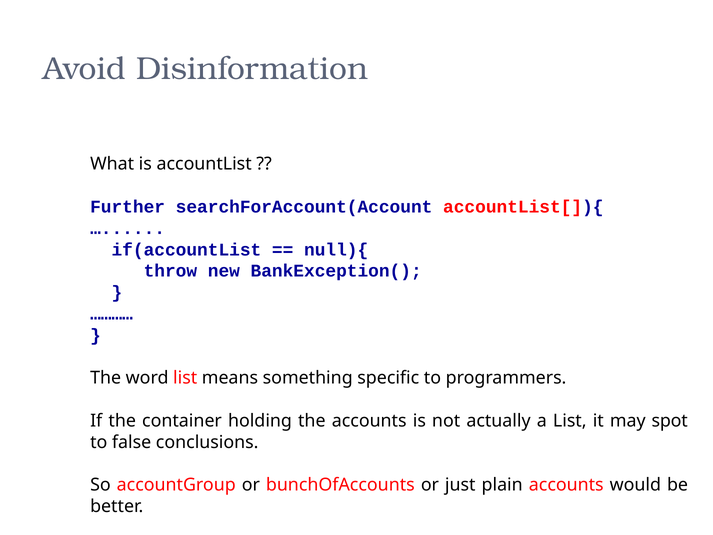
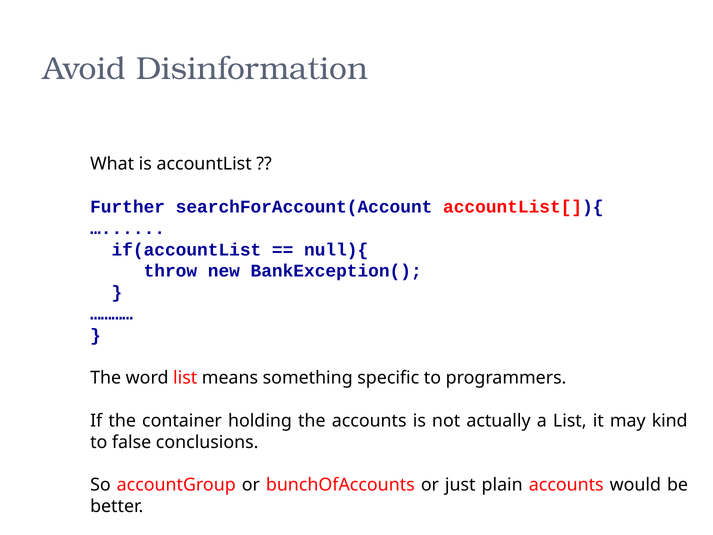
spot: spot -> kind (670, 421)
